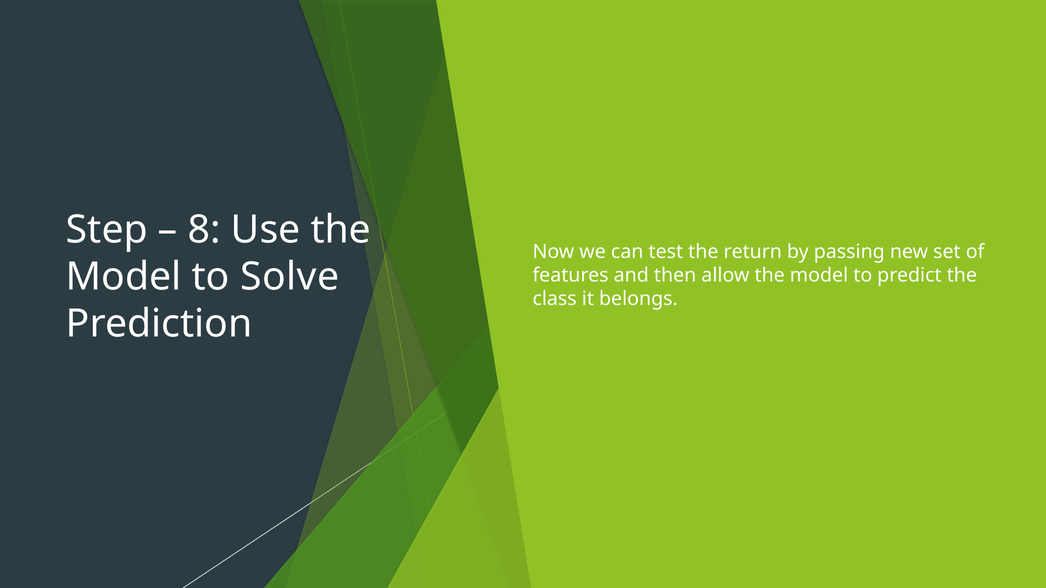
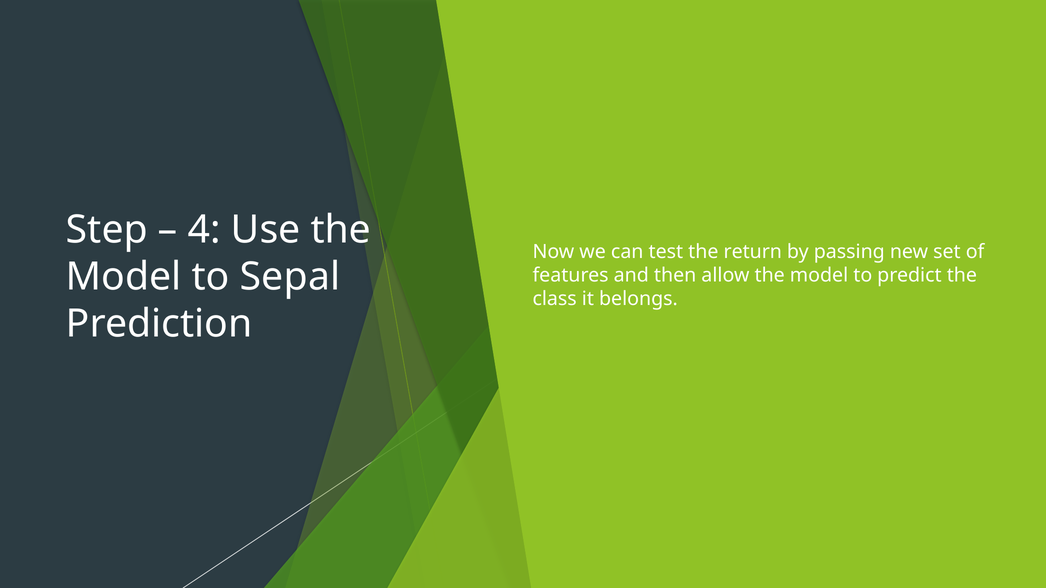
8: 8 -> 4 (204, 230)
Solve: Solve -> Sepal (290, 277)
